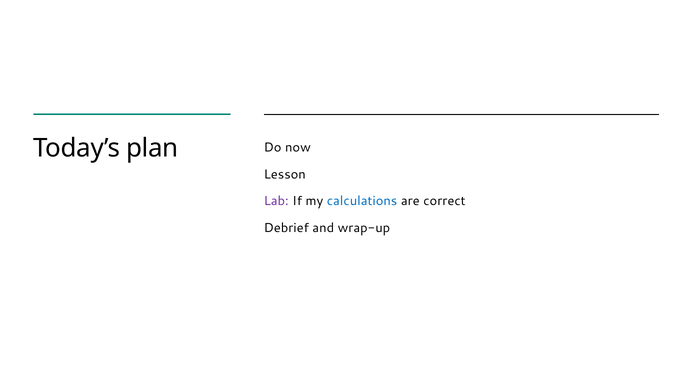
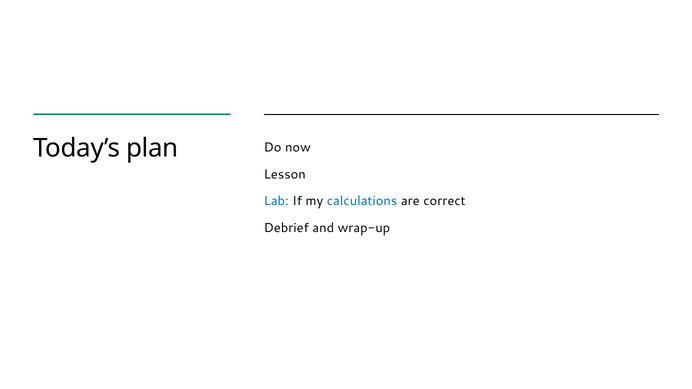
Lab colour: purple -> blue (276, 201)
